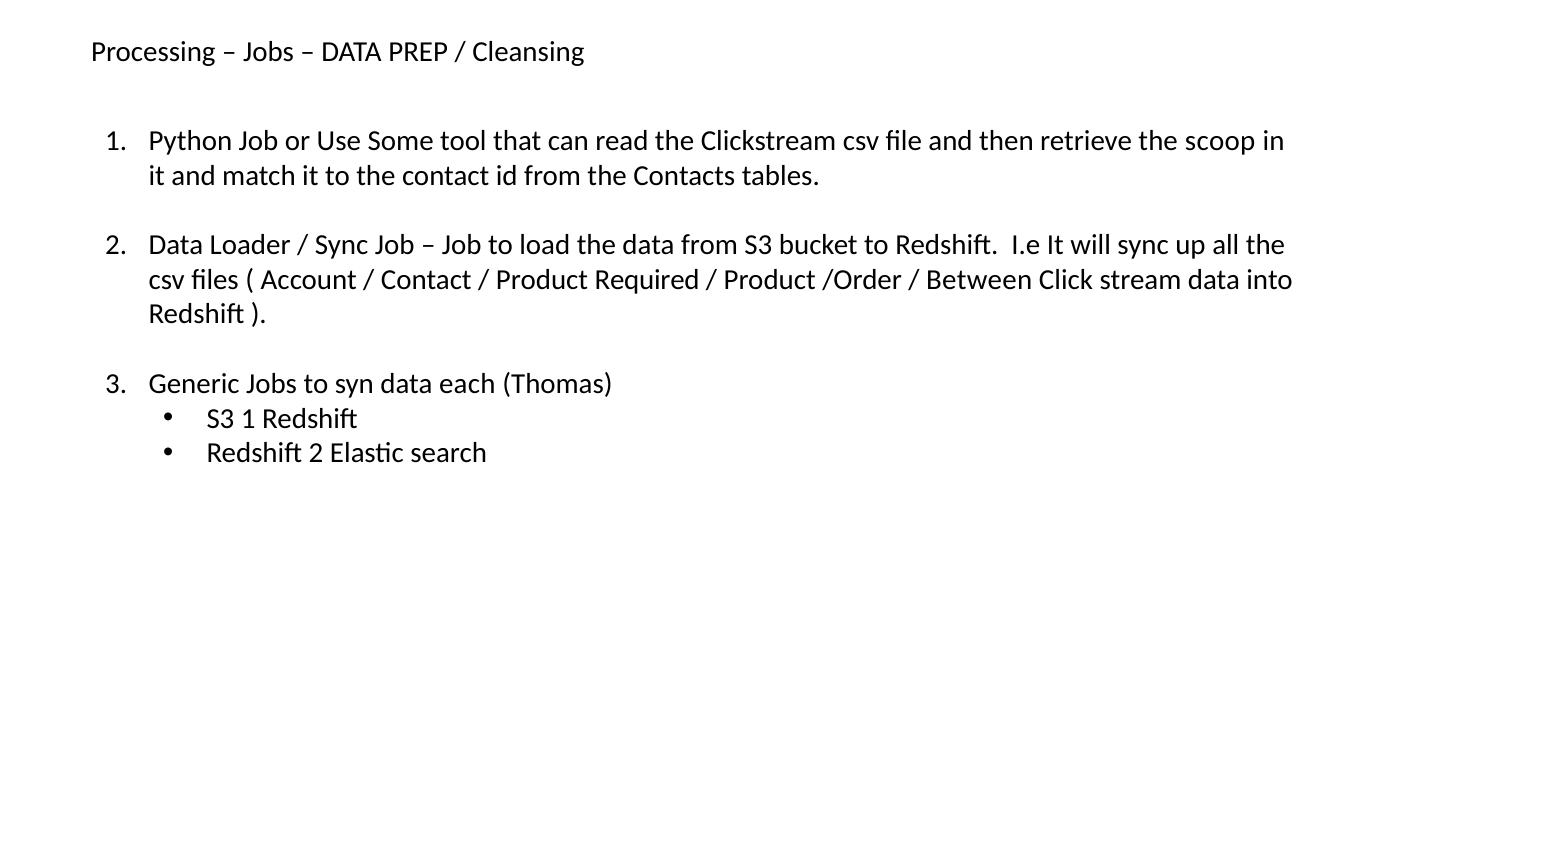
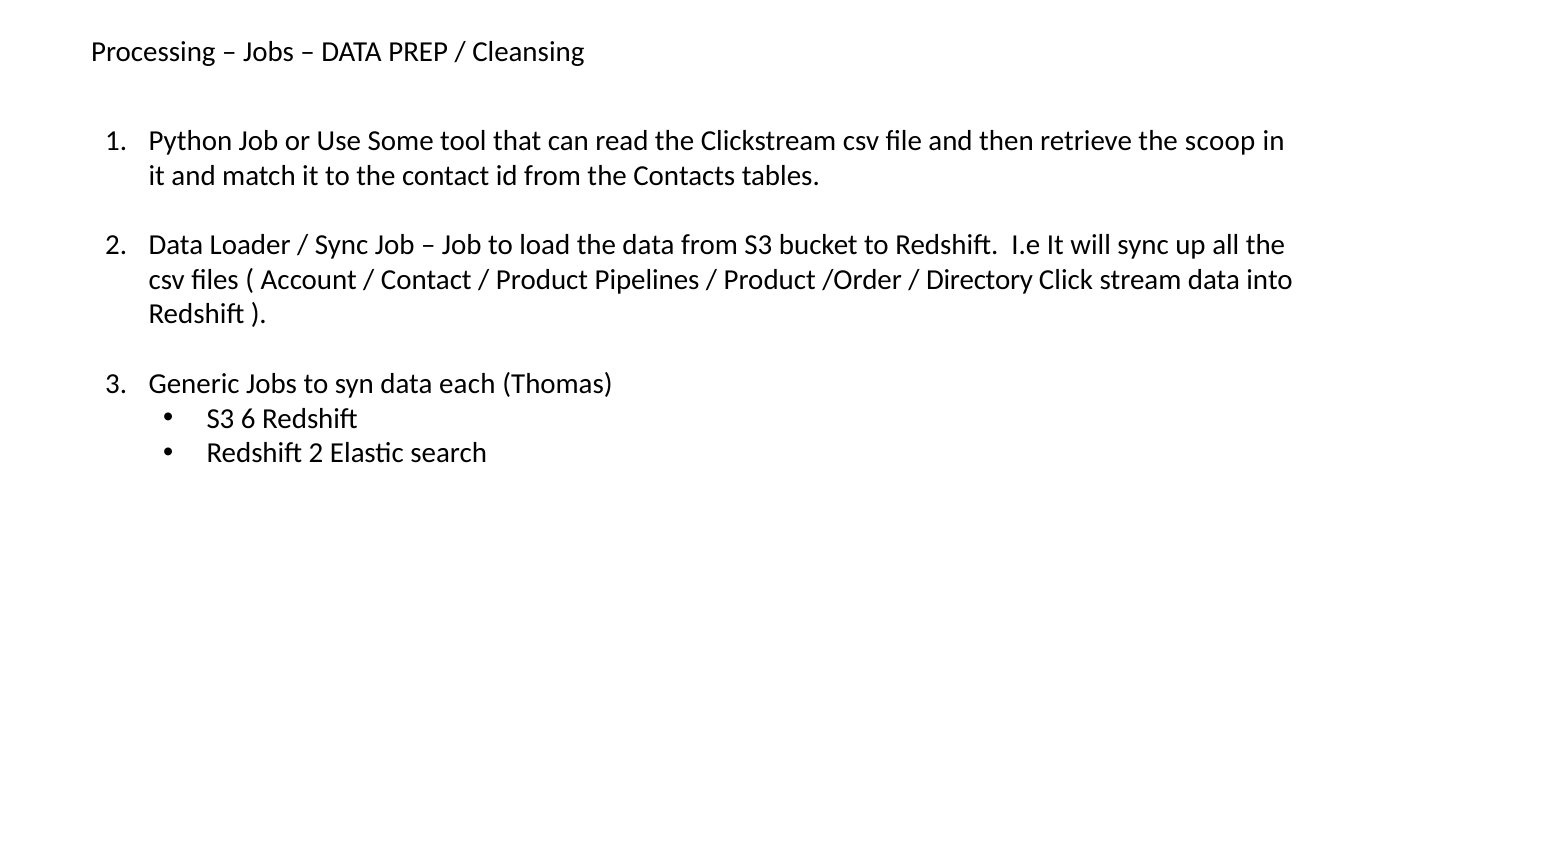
Required: Required -> Pipelines (647, 280)
Between: Between -> Directory (980, 280)
S3 1: 1 -> 6 (248, 419)
